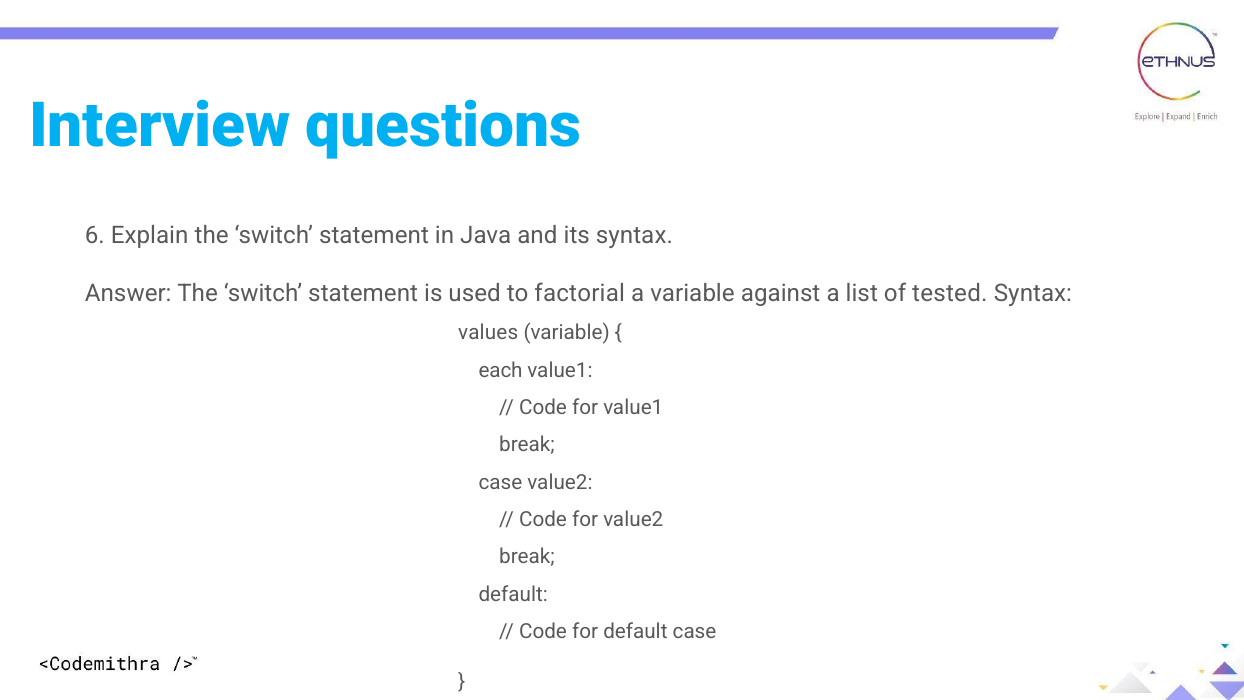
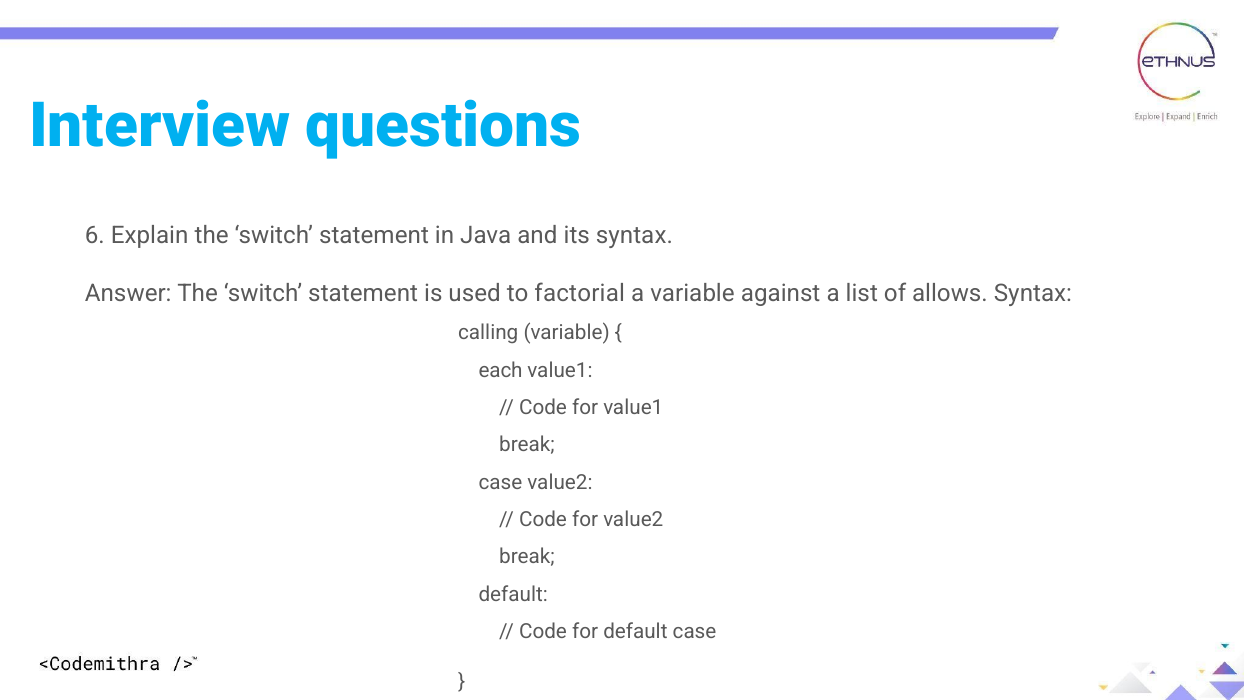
tested: tested -> allows (950, 294)
values: values -> calling (488, 333)
